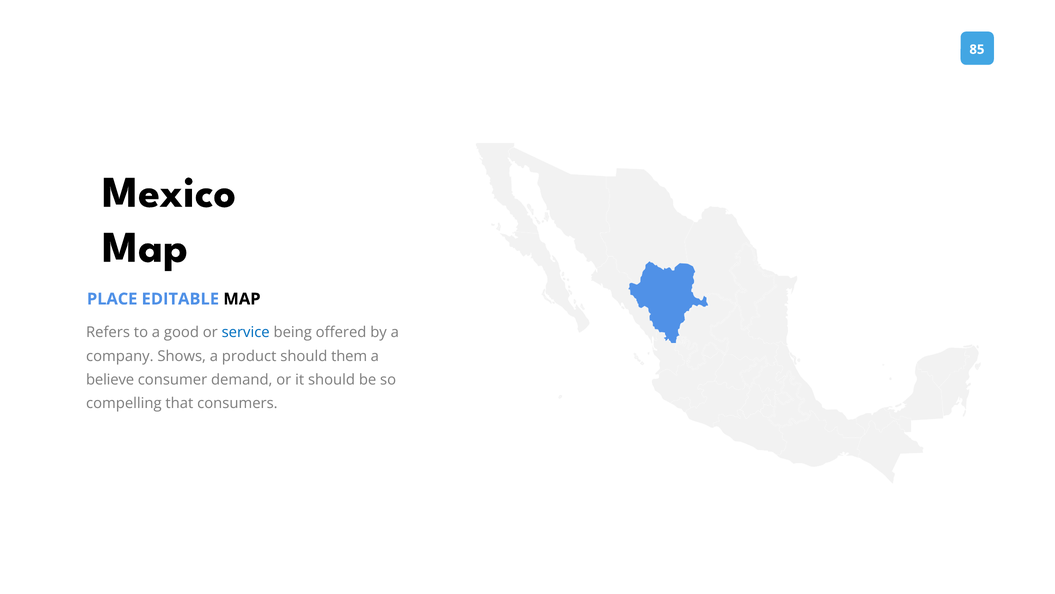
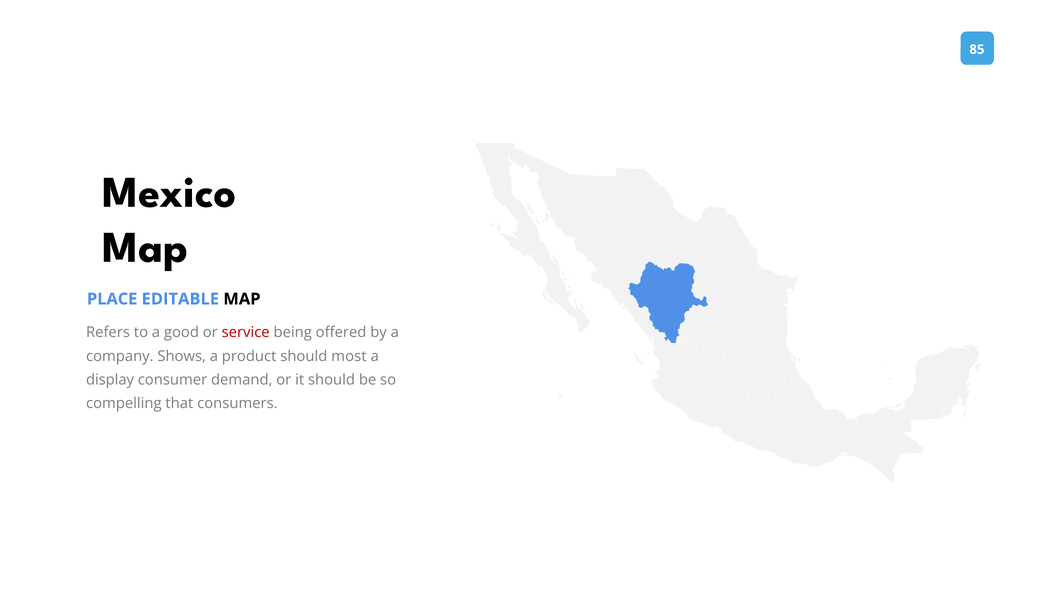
service colour: blue -> red (246, 332)
them: them -> most (349, 356)
believe: believe -> display (110, 380)
